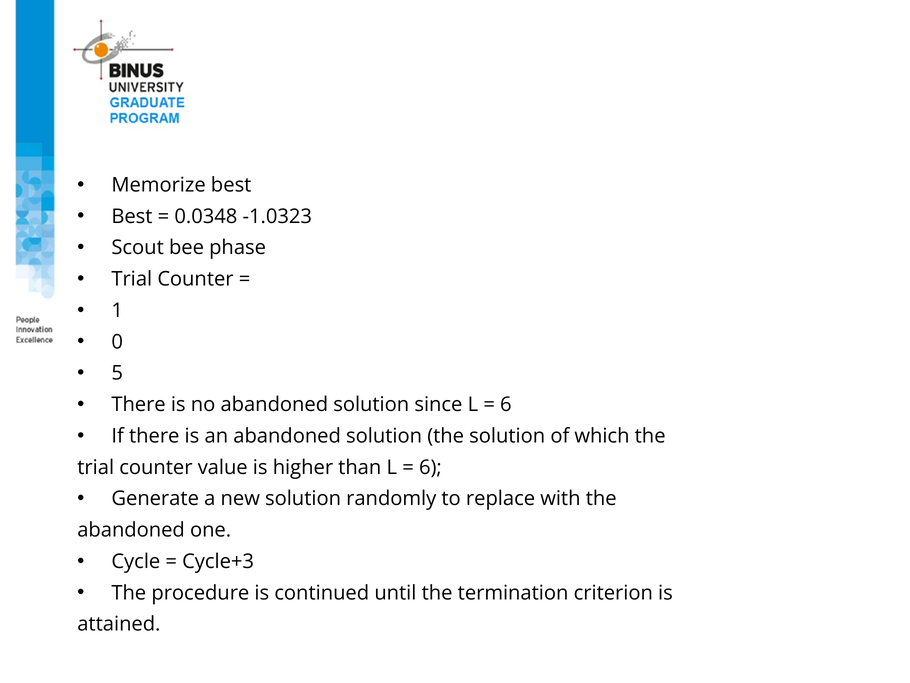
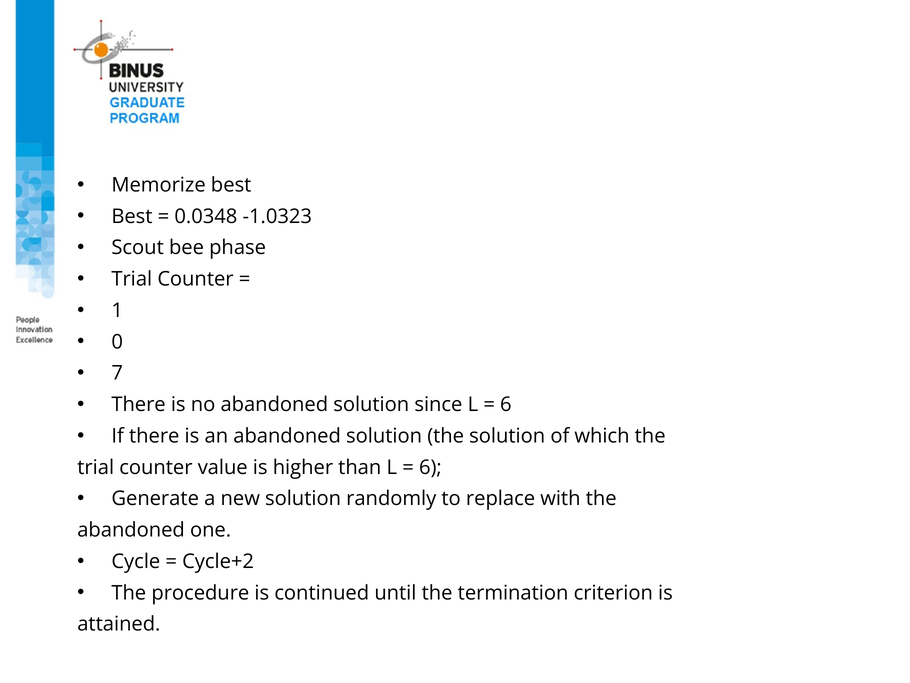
5: 5 -> 7 (117, 373)
Cycle+3: Cycle+3 -> Cycle+2 (218, 561)
